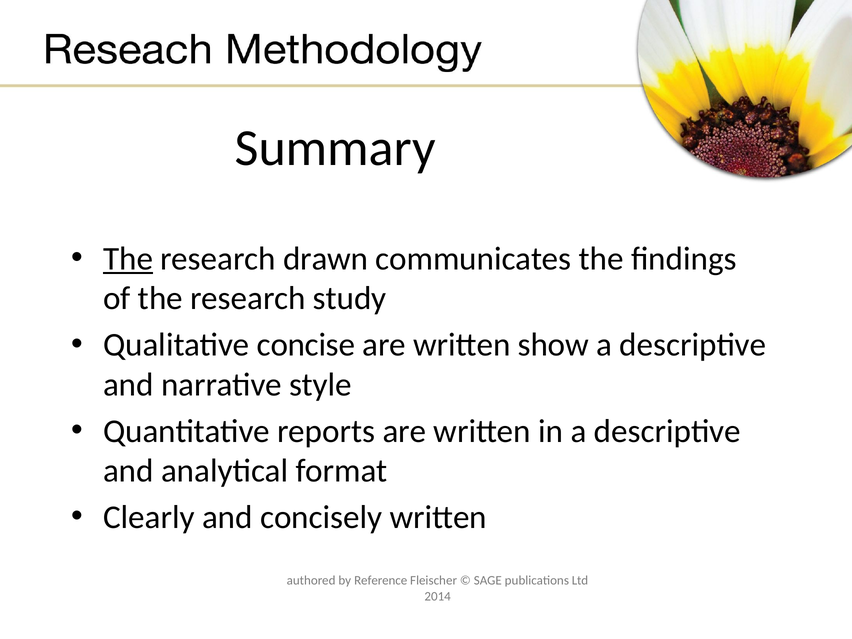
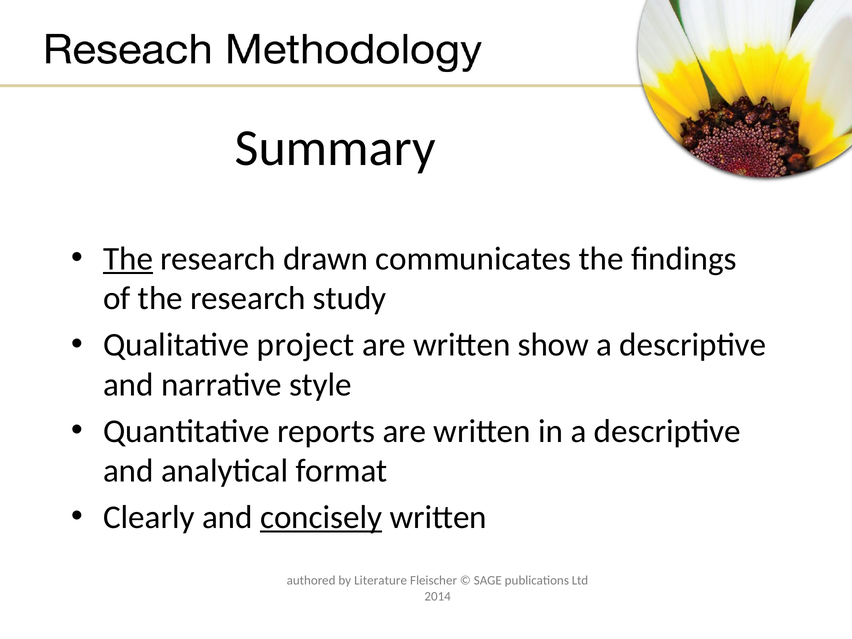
concise: concise -> project (306, 345)
concisely underline: none -> present (321, 517)
Reference: Reference -> Literature (381, 581)
